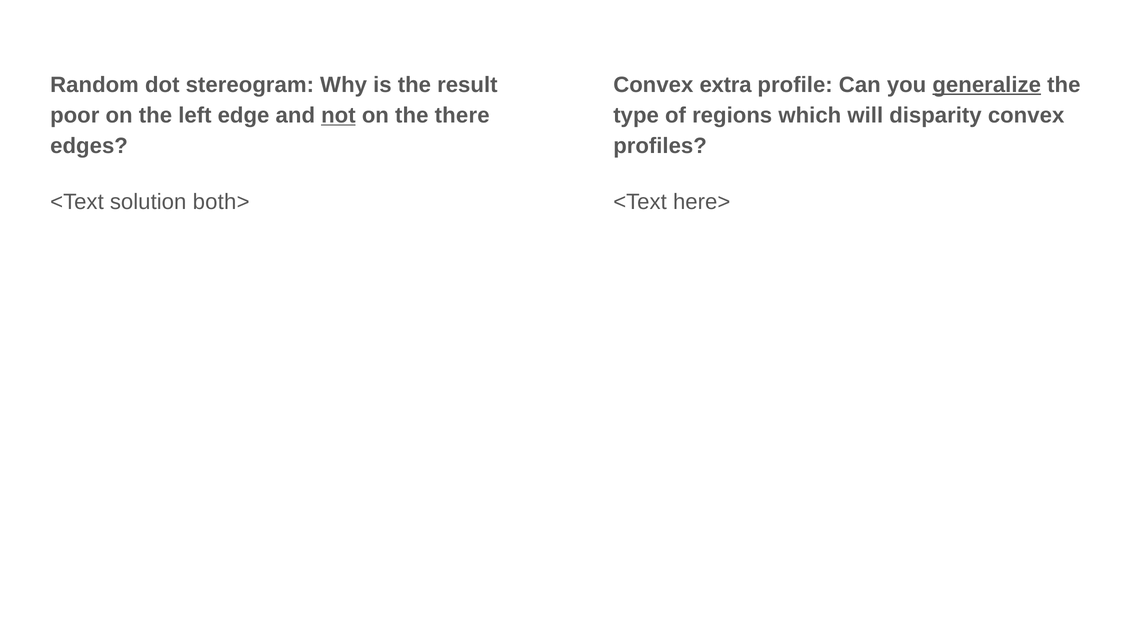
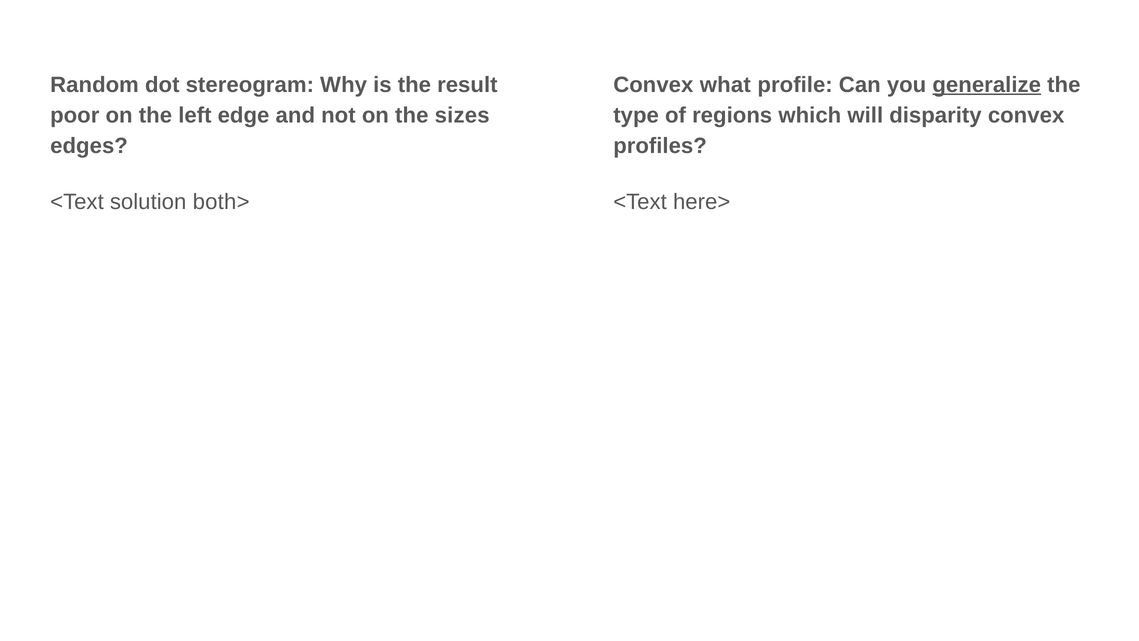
extra: extra -> what (725, 85)
not underline: present -> none (338, 115)
there: there -> sizes (462, 115)
